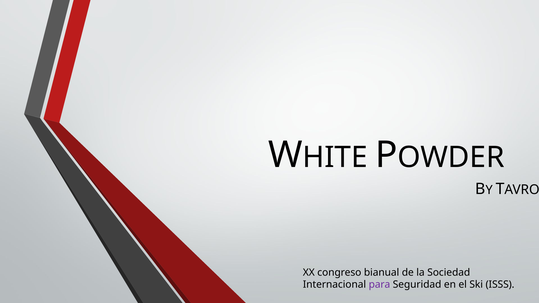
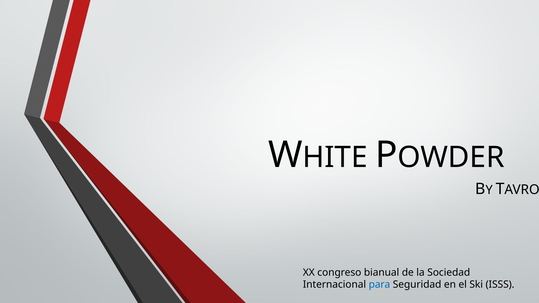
para colour: purple -> blue (379, 285)
